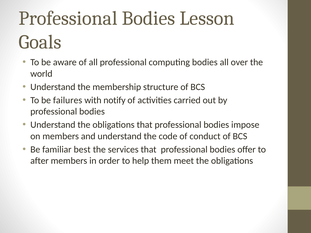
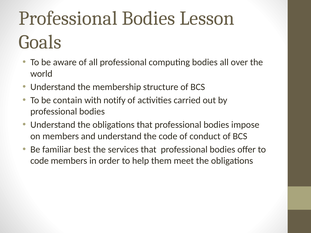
failures: failures -> contain (68, 100)
after: after -> code (40, 161)
